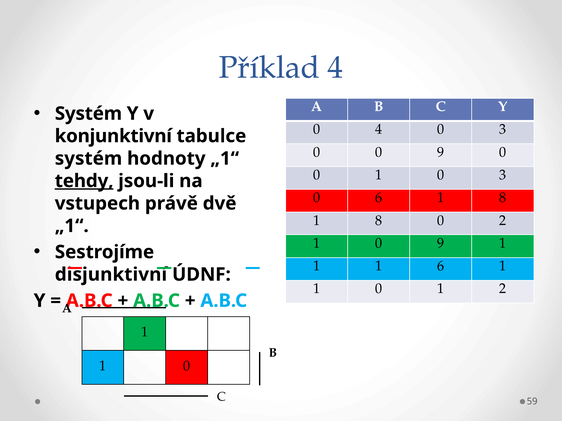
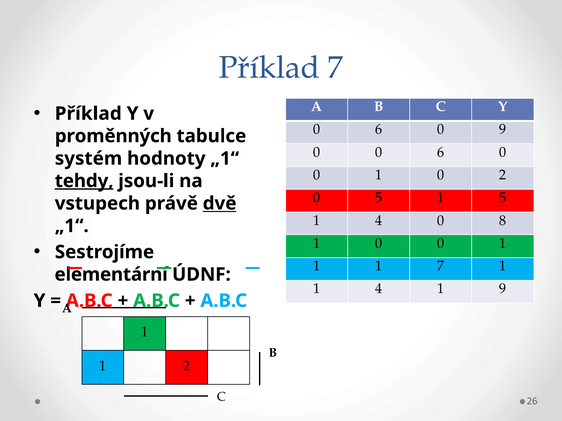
Příklad 4: 4 -> 7 (335, 68)
Systém: Systém -> Příklad (88, 114)
4: 4 -> 6 (379, 130)
3: 3 -> 9 (503, 130)
konjunktivní: konjunktivní -> proměnných (113, 136)
0 0 9: 9 -> 6 (441, 152)
1 0 3: 3 -> 2 (503, 175)
0 6: 6 -> 5 (379, 198)
8: 8 -> 5 (503, 198)
dvě underline: none -> present (220, 204)
8: 8 -> 4 (379, 221)
0 2: 2 -> 8 (503, 221)
1 0 9: 9 -> 0 (441, 243)
1 6: 6 -> 7 (441, 266)
disjunktivní: disjunktivní -> elementární (111, 275)
0: 0 -> 4 (379, 289)
1 2: 2 -> 9 (503, 289)
0: 0 -> 2 (187, 366)
59: 59 -> 26 (532, 402)
